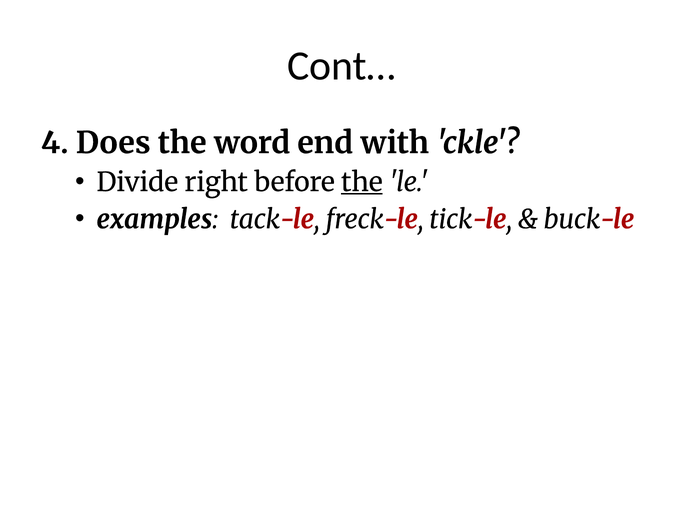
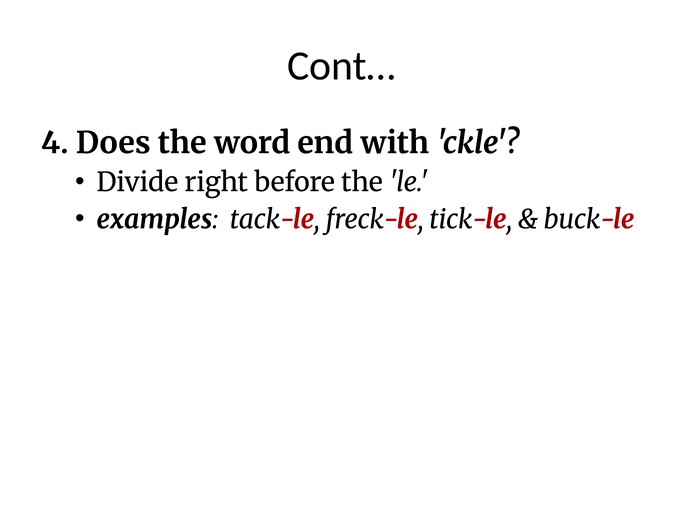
the underline: present -> none (362, 182)
